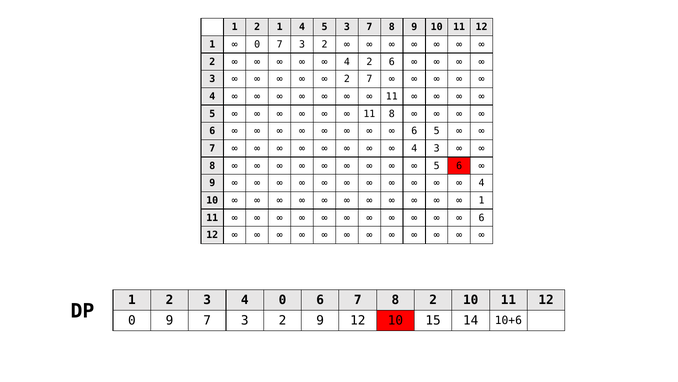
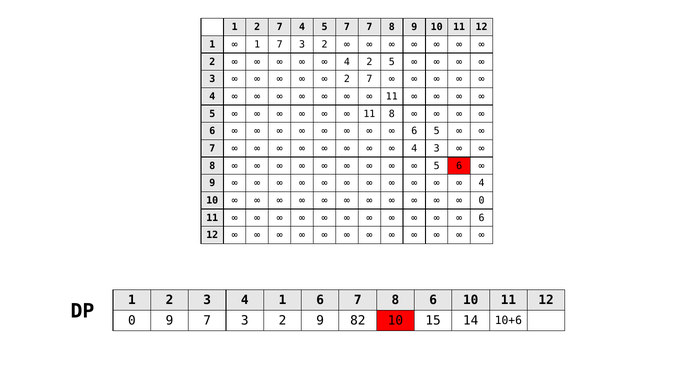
1 2 1: 1 -> 7 (280, 27)
5 3: 3 -> 7 (347, 27)
0: 0 -> 1 (257, 44)
2 6: 6 -> 5 (392, 62)
1: 1 -> 0 (482, 200)
4 0: 0 -> 1 (282, 300)
8 2: 2 -> 6 (433, 300)
9 12: 12 -> 82 (358, 320)
